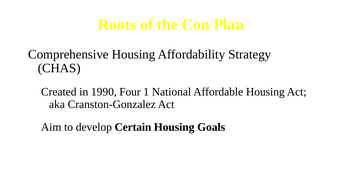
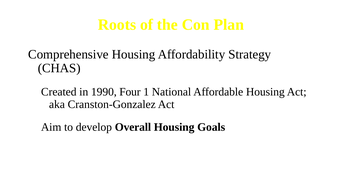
Certain: Certain -> Overall (133, 127)
